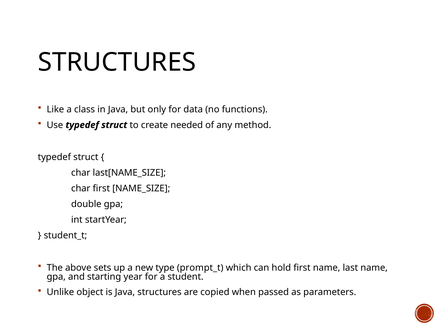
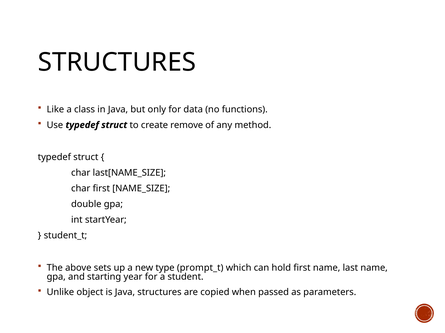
needed: needed -> remove (187, 125)
